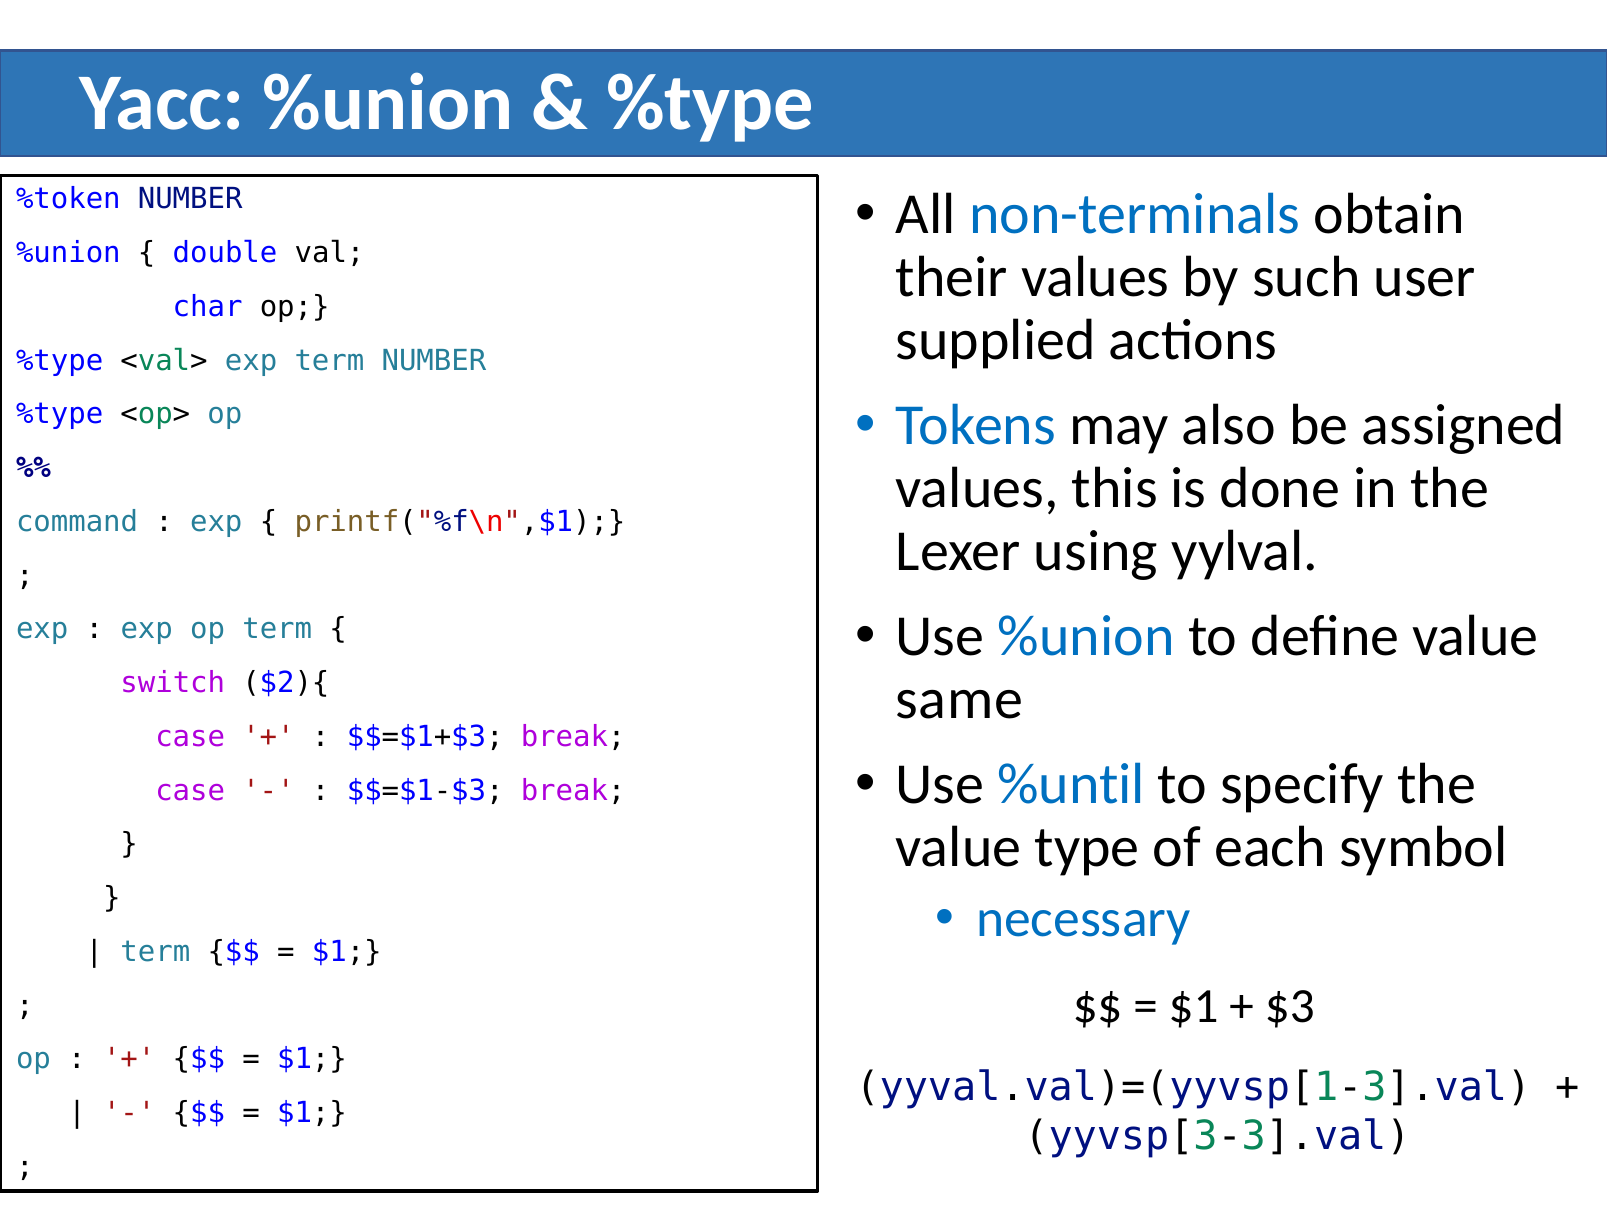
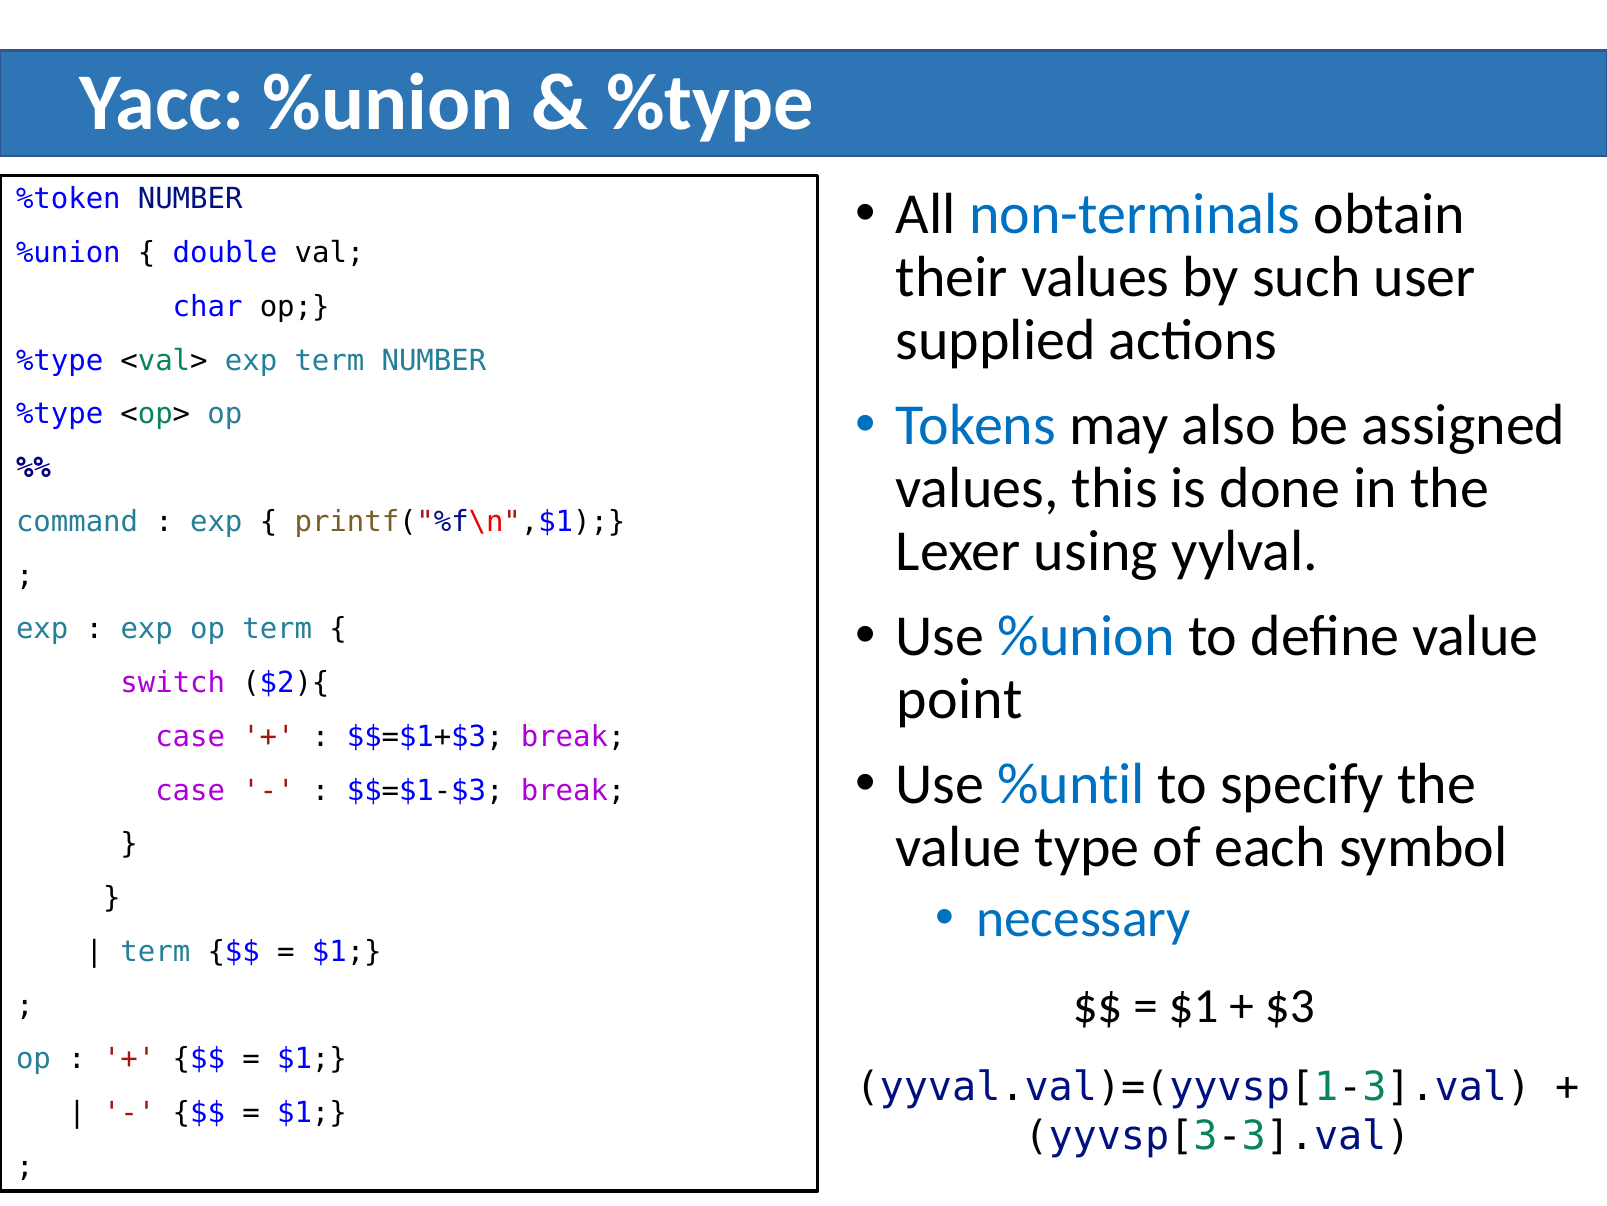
same: same -> point (959, 699)
